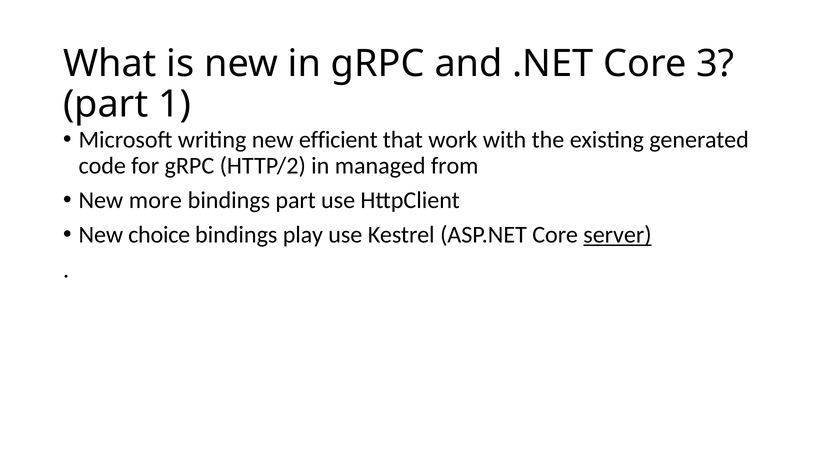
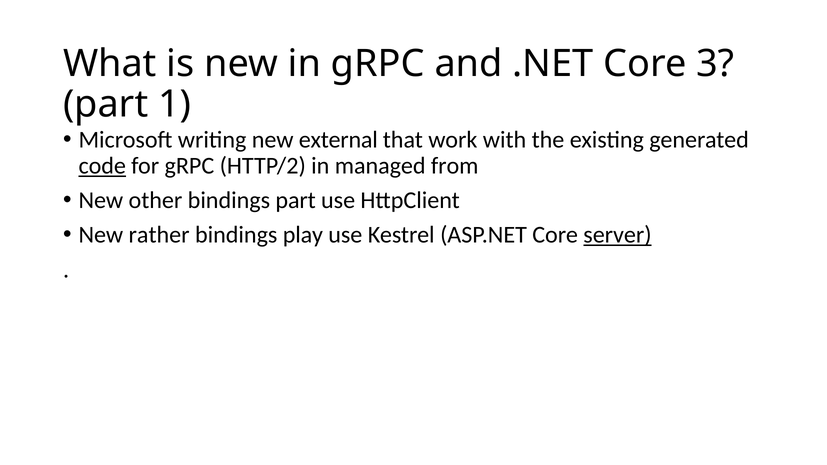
efficient: efficient -> external (338, 140)
code underline: none -> present (102, 166)
more: more -> other (155, 200)
choice: choice -> rather (159, 235)
